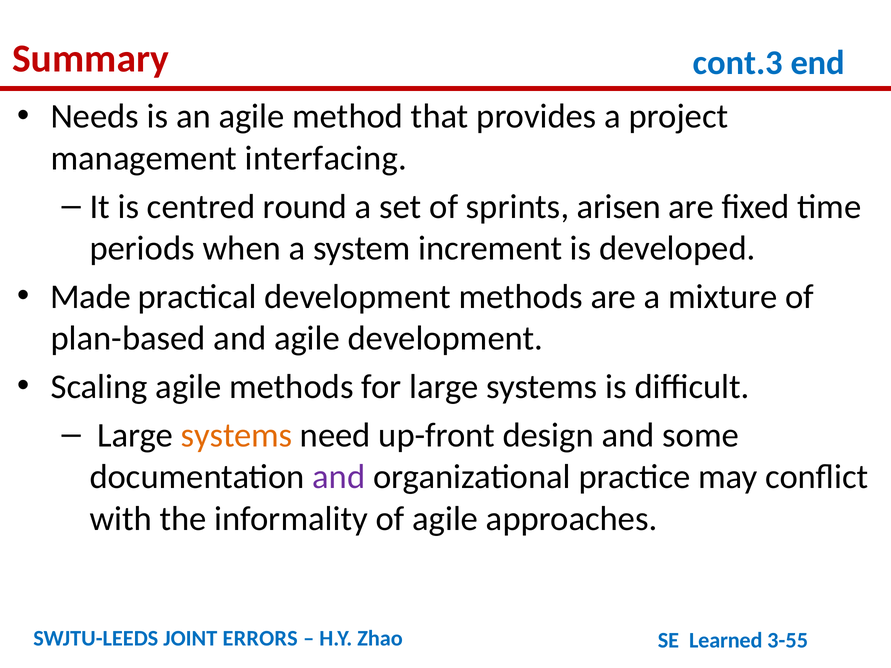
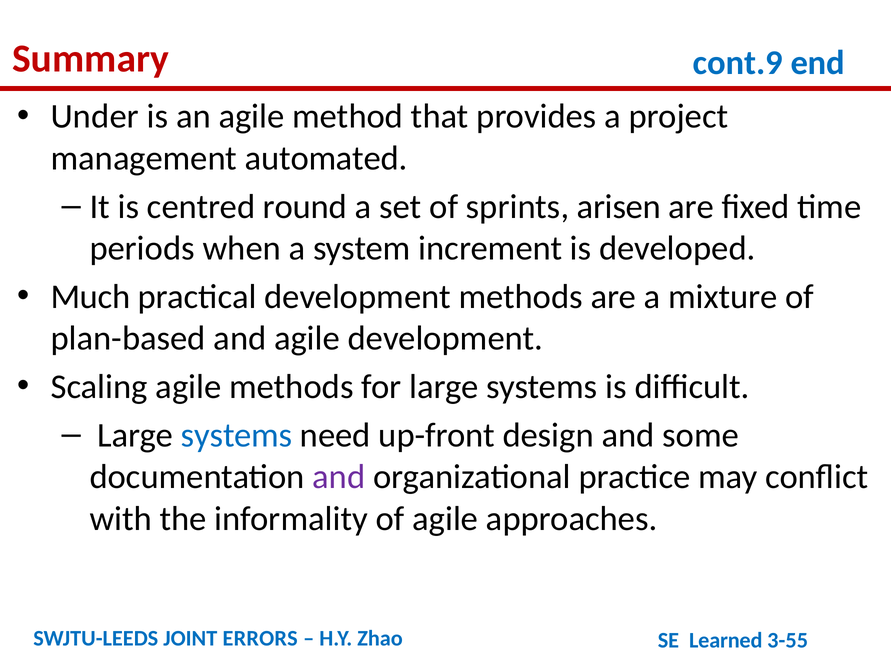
cont.3: cont.3 -> cont.9 (738, 63)
Needs: Needs -> Under (95, 117)
interfacing: interfacing -> automated (326, 158)
Made: Made -> Much (90, 297)
systems colour: orange -> blue (237, 436)
